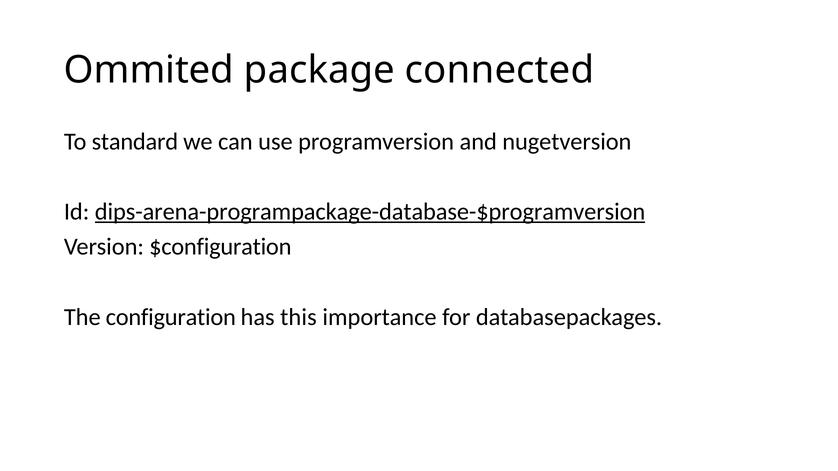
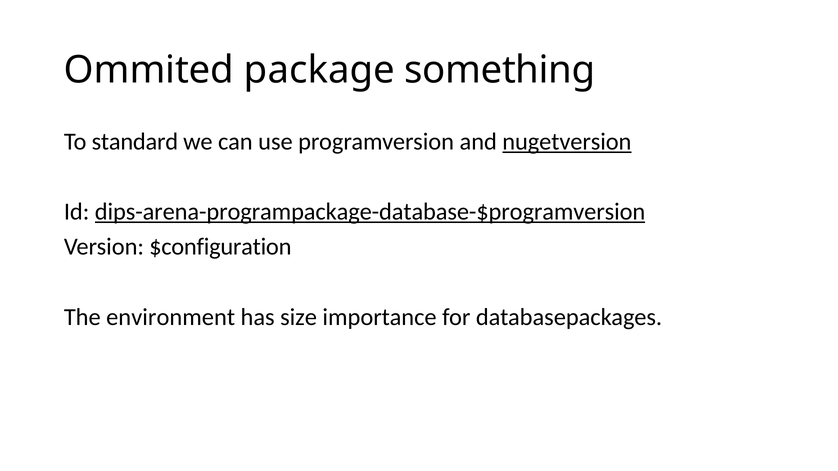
connected: connected -> something (500, 70)
nugetversion underline: none -> present (567, 142)
configuration: configuration -> environment (171, 317)
this: this -> size (299, 317)
